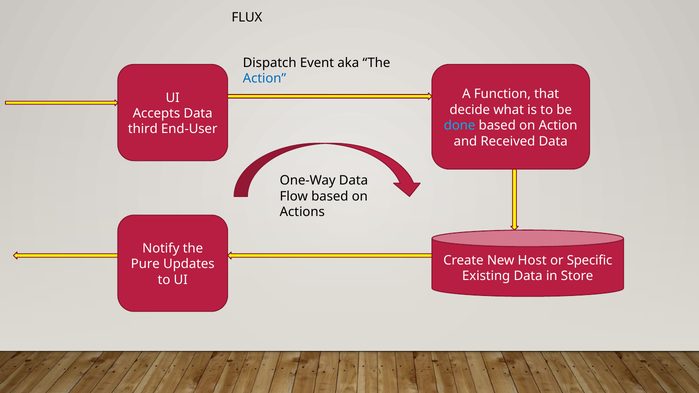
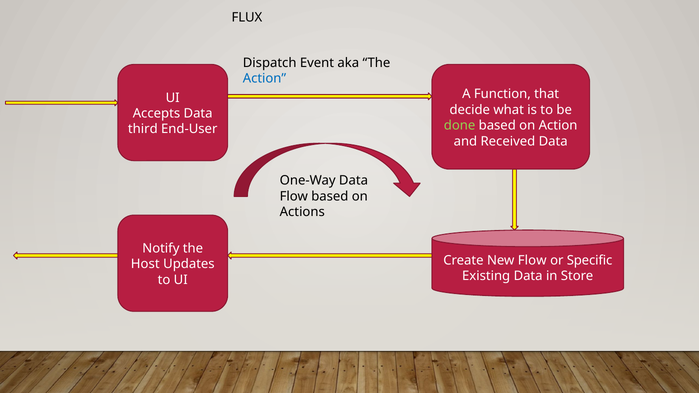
done colour: light blue -> light green (460, 126)
New Host: Host -> Flow (532, 261)
Pure: Pure -> Host (145, 264)
